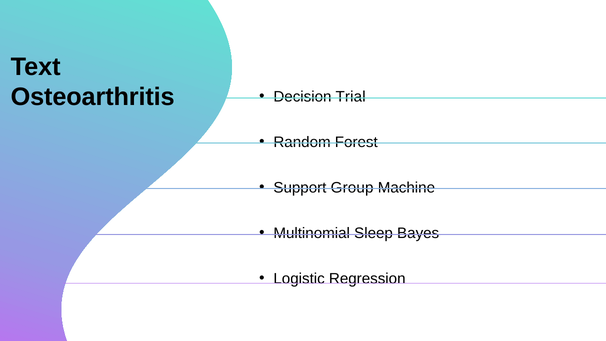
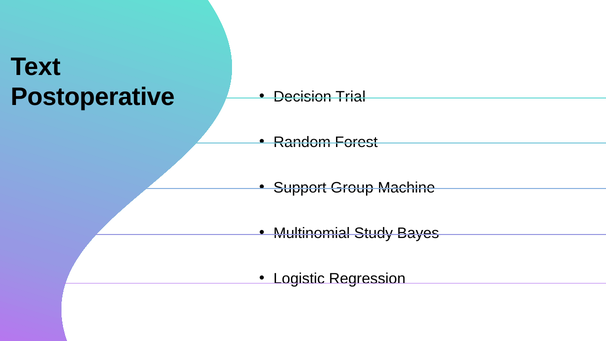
Osteoarthritis: Osteoarthritis -> Postoperative (93, 97)
Sleep: Sleep -> Study (374, 233)
